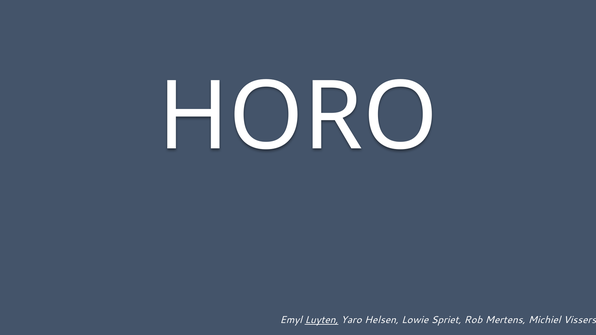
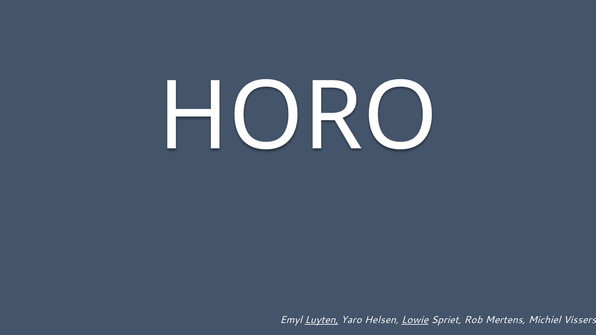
Lowie underline: none -> present (415, 320)
